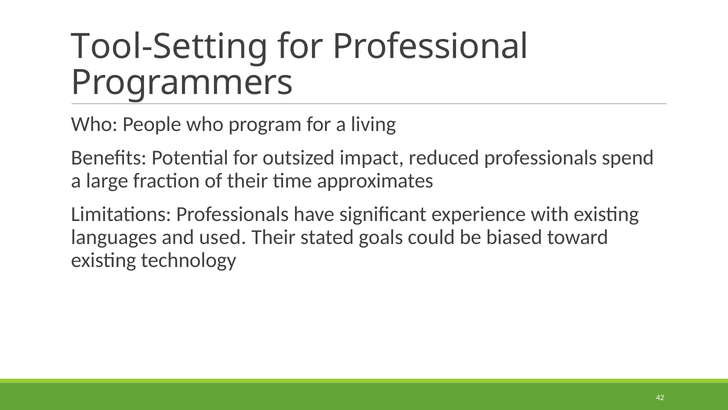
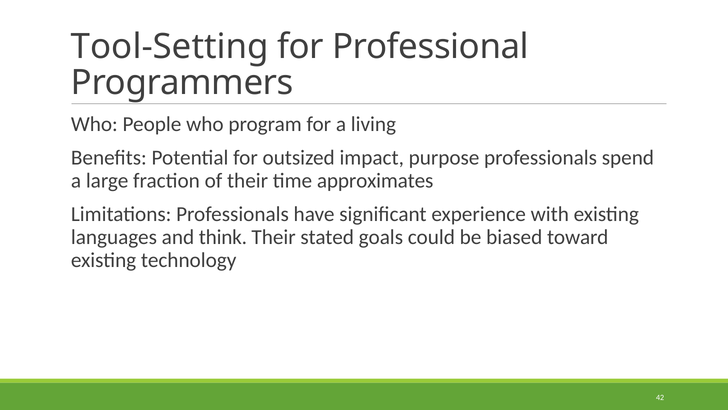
reduced: reduced -> purpose (444, 158)
used: used -> think (223, 237)
